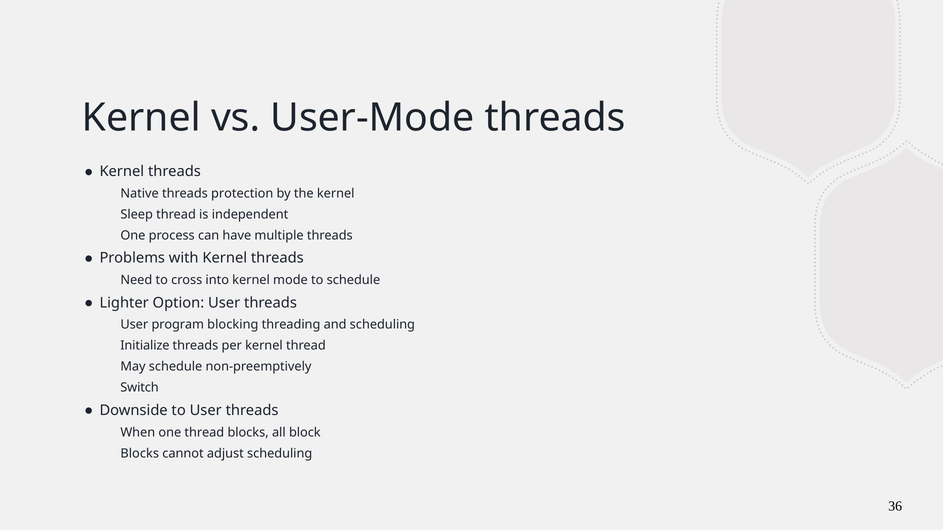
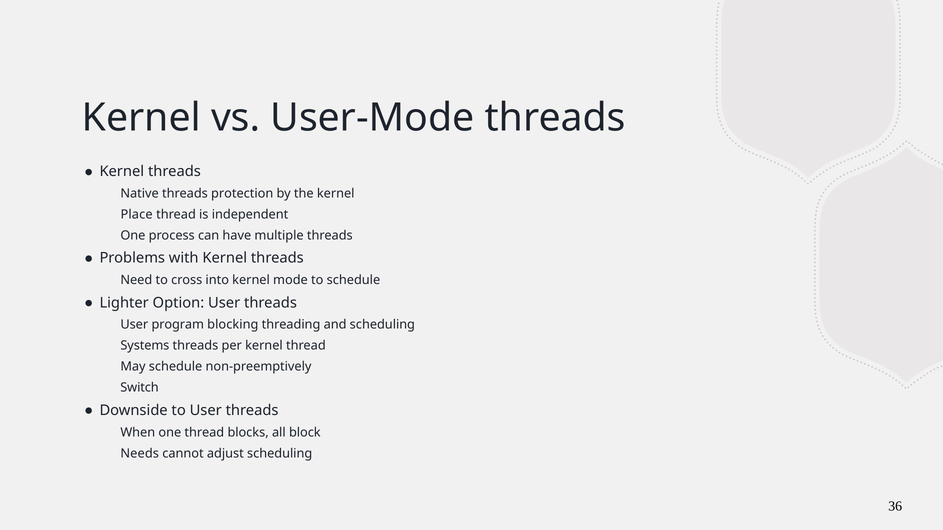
Sleep: Sleep -> Place (137, 215)
Initialize: Initialize -> Systems (145, 346)
Blocks: Blocks -> Needs (140, 454)
